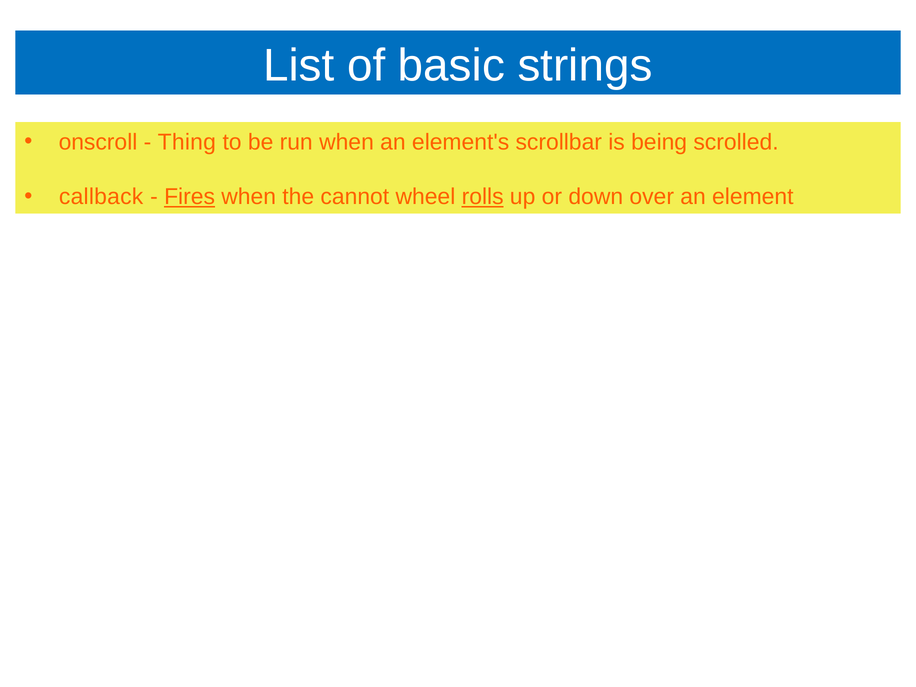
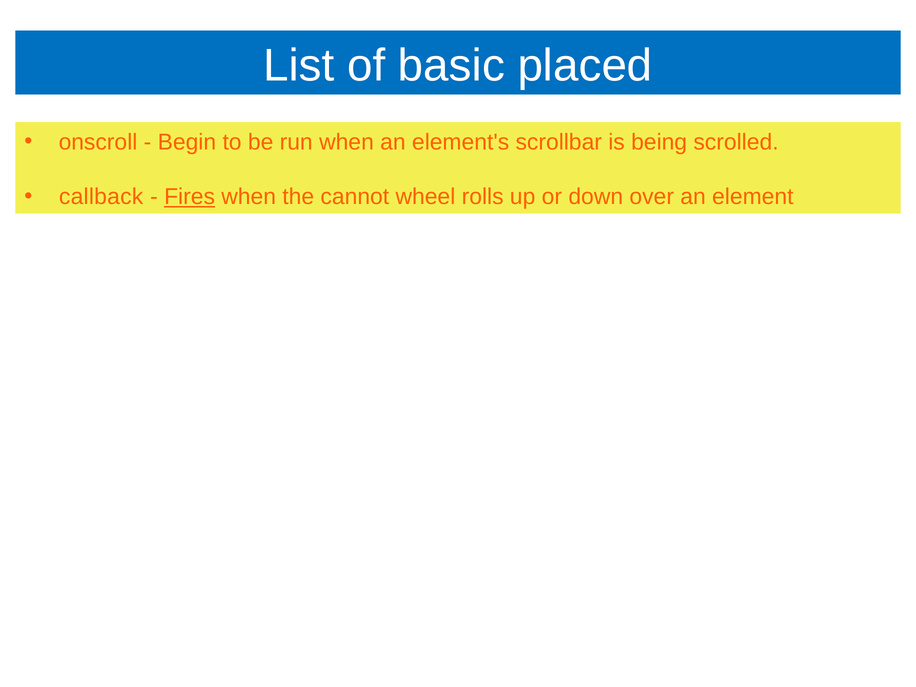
strings: strings -> placed (585, 66)
Thing: Thing -> Begin (187, 142)
rolls underline: present -> none (483, 197)
